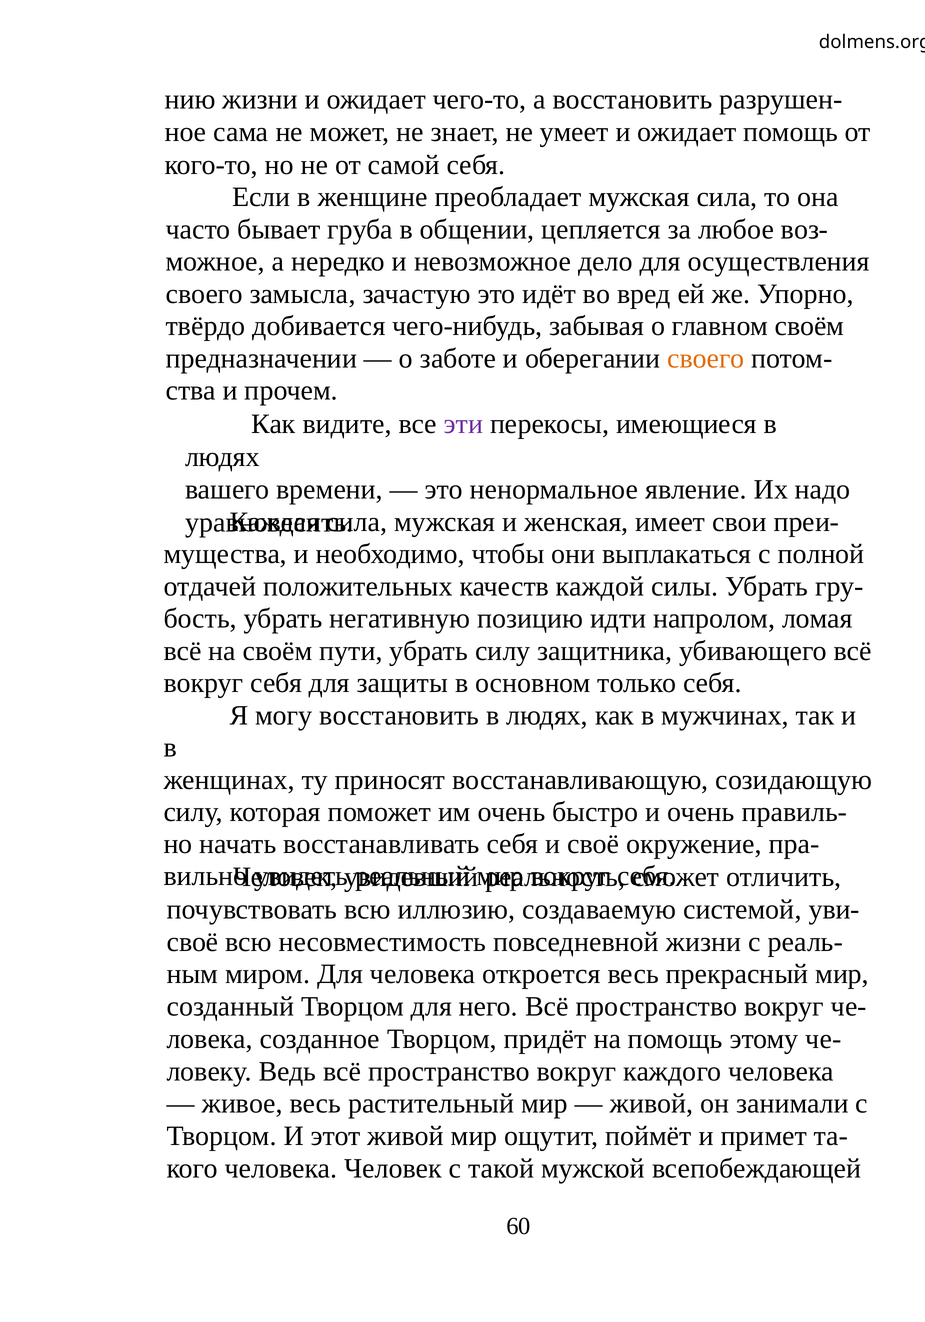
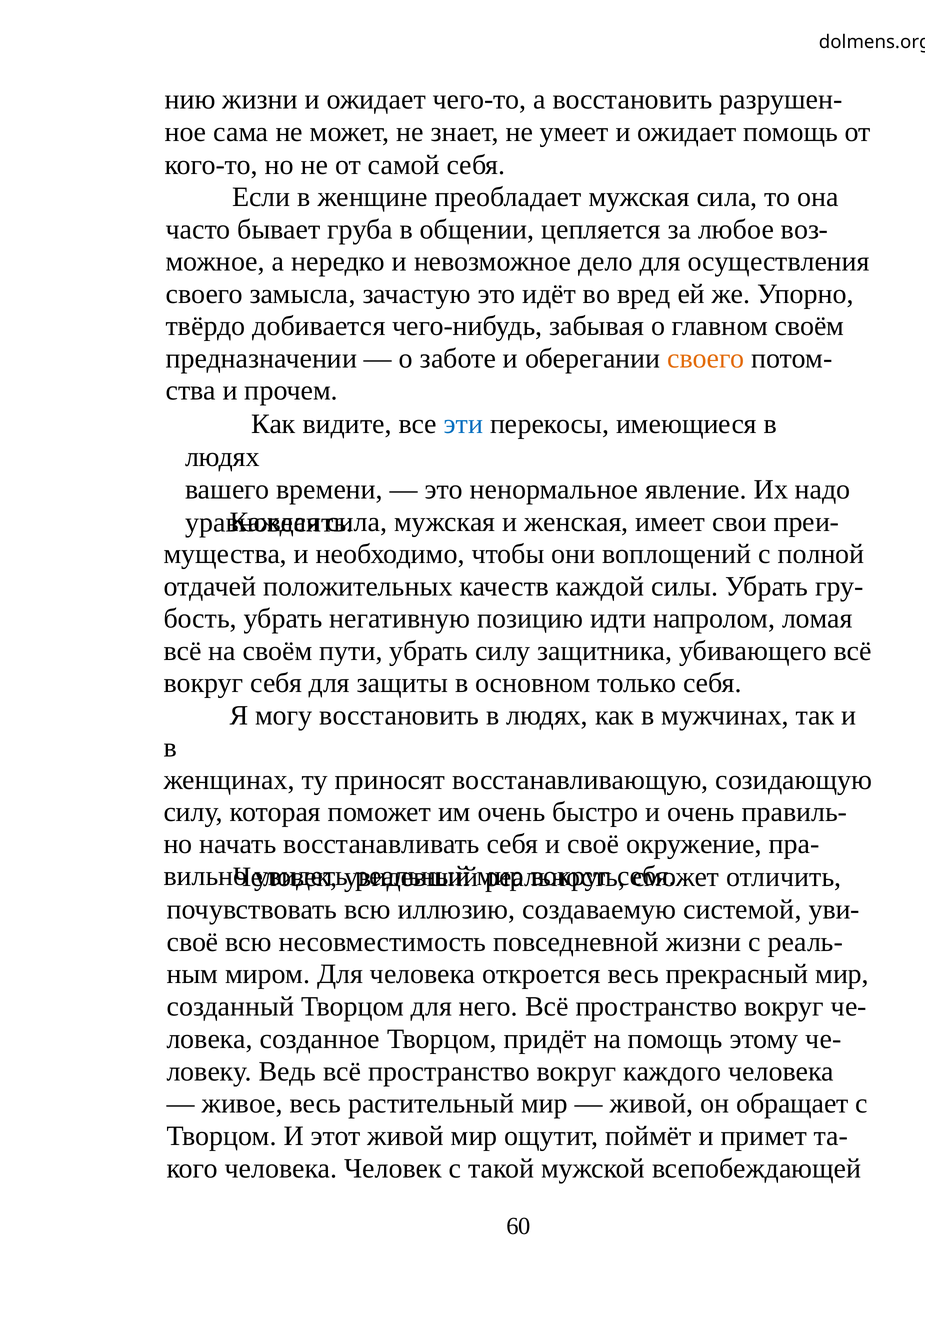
эти colour: purple -> blue (464, 424)
выплакаться: выплакаться -> воплощений (677, 554)
занимали: занимали -> обращает (792, 1104)
